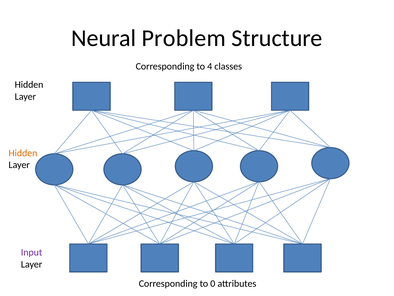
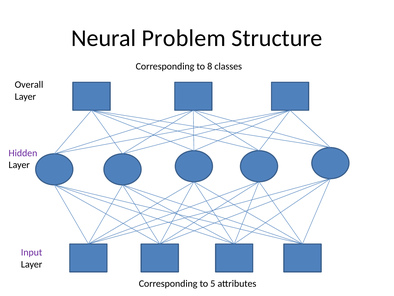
4: 4 -> 8 (210, 66)
Hidden: Hidden -> Overall (29, 85)
Hidden colour: orange -> purple (23, 153)
0: 0 -> 5 (213, 283)
